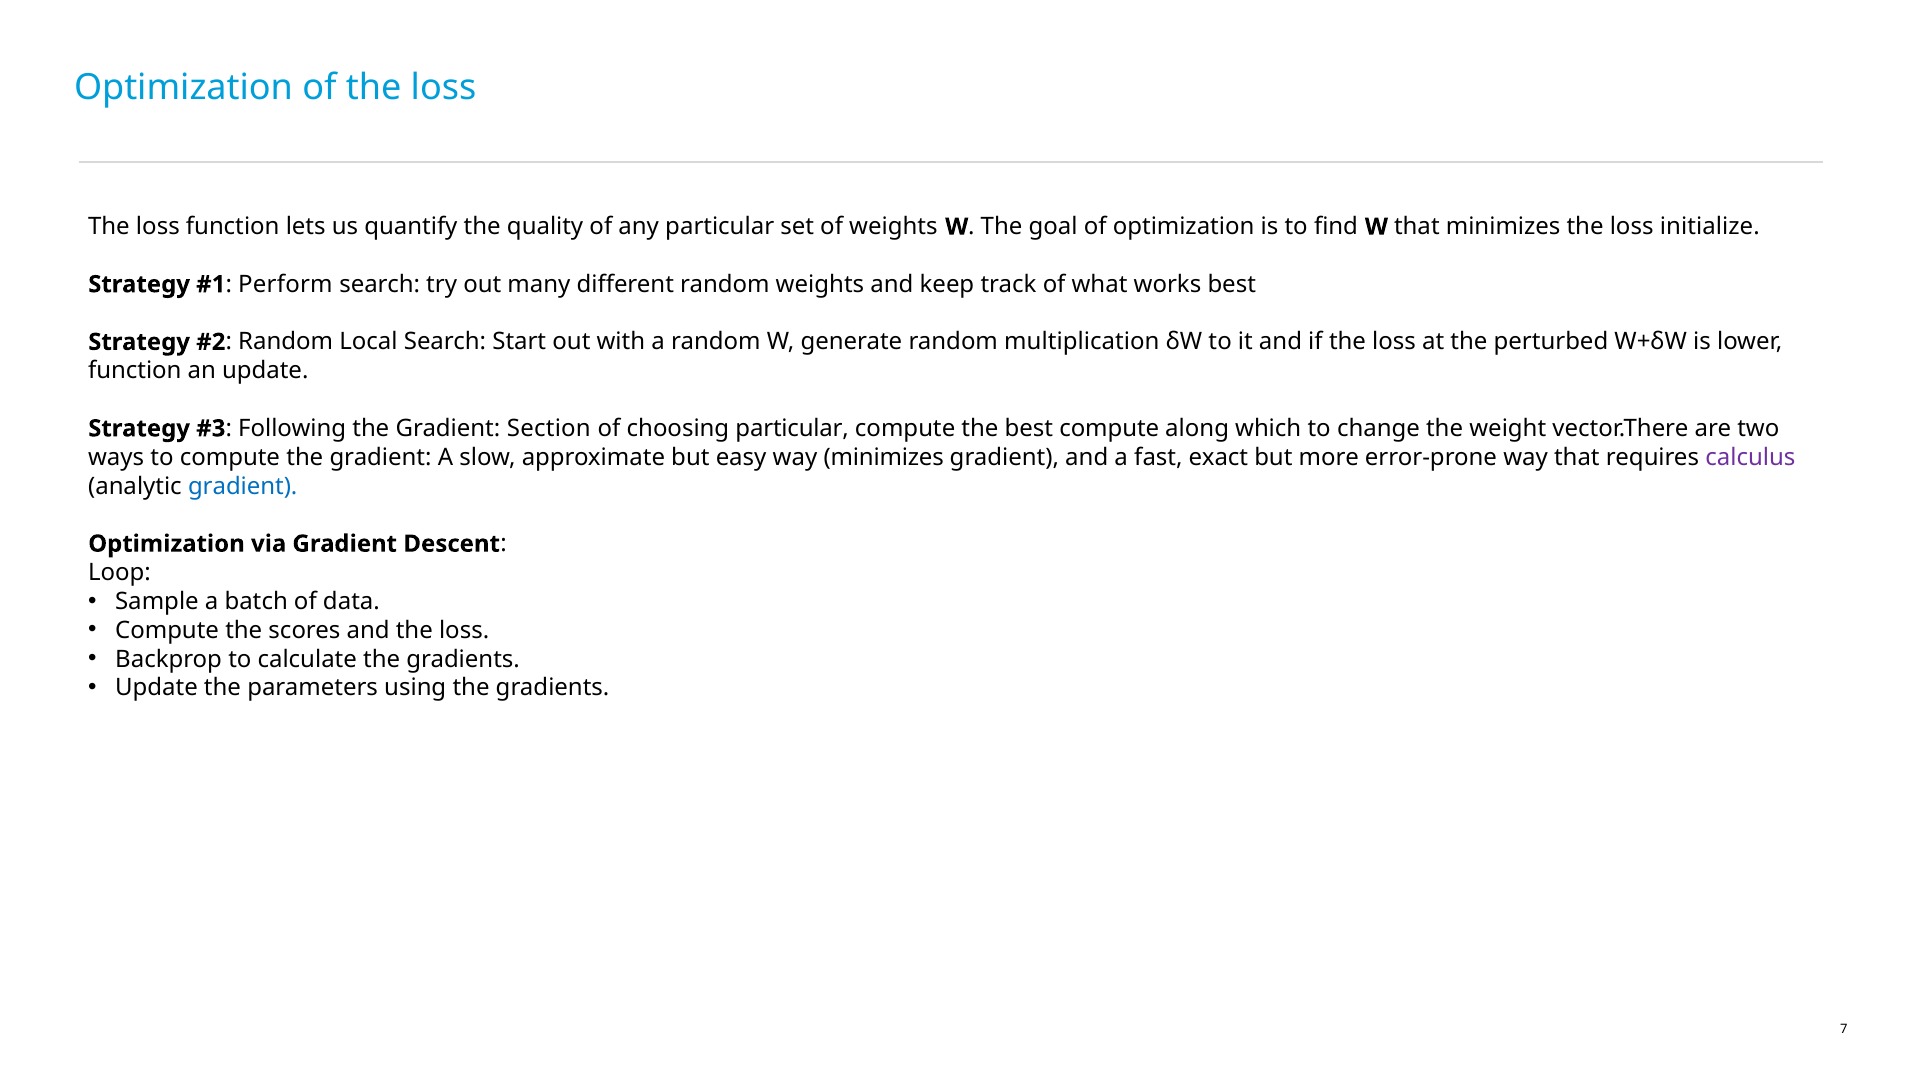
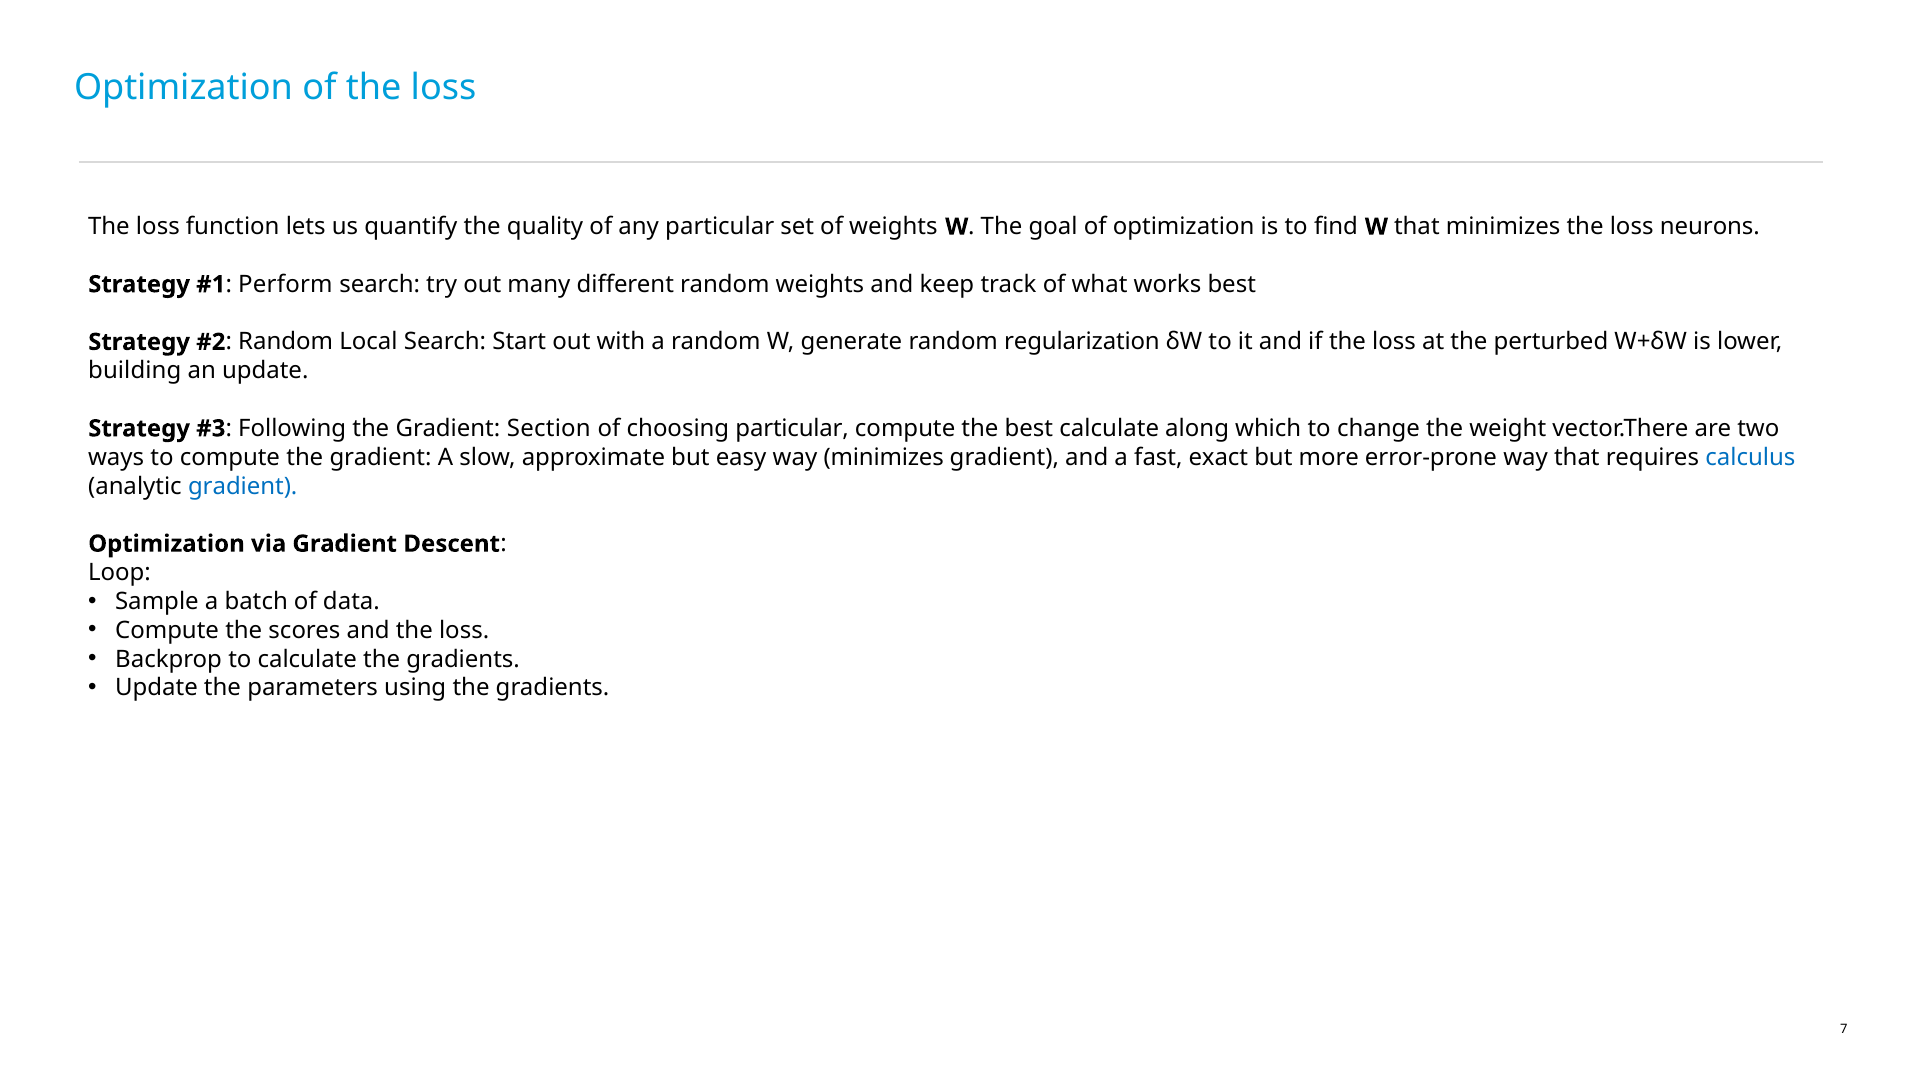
initialize: initialize -> neurons (1710, 227)
multiplication: multiplication -> regularization (1082, 342)
function: function -> building (135, 371)
best compute: compute -> calculate (1109, 429)
calculus colour: purple -> blue (1750, 457)
